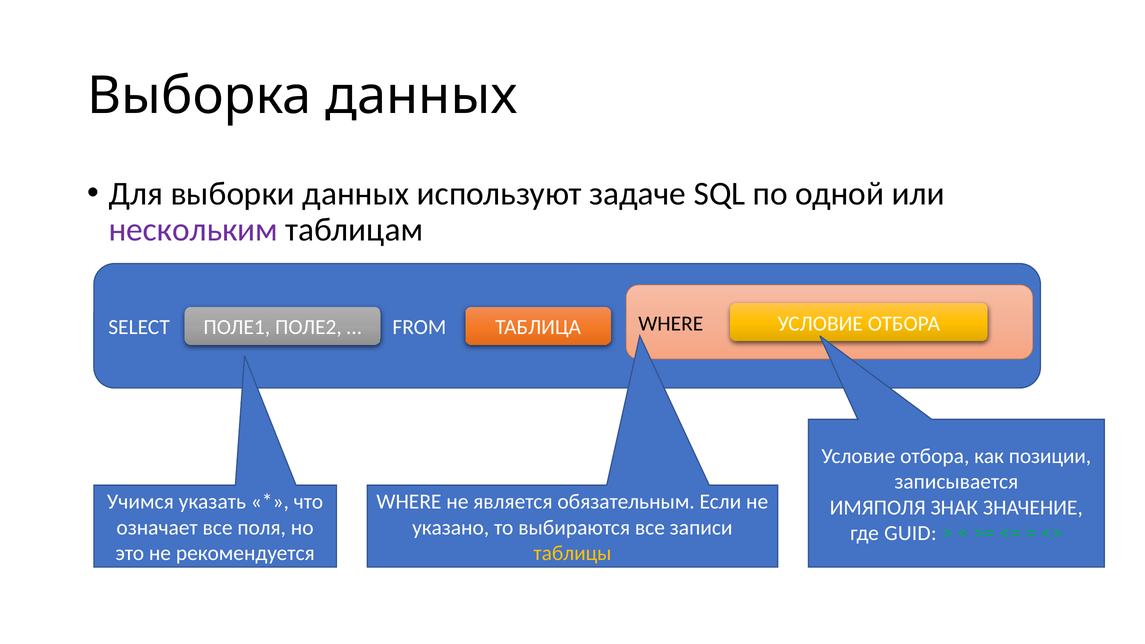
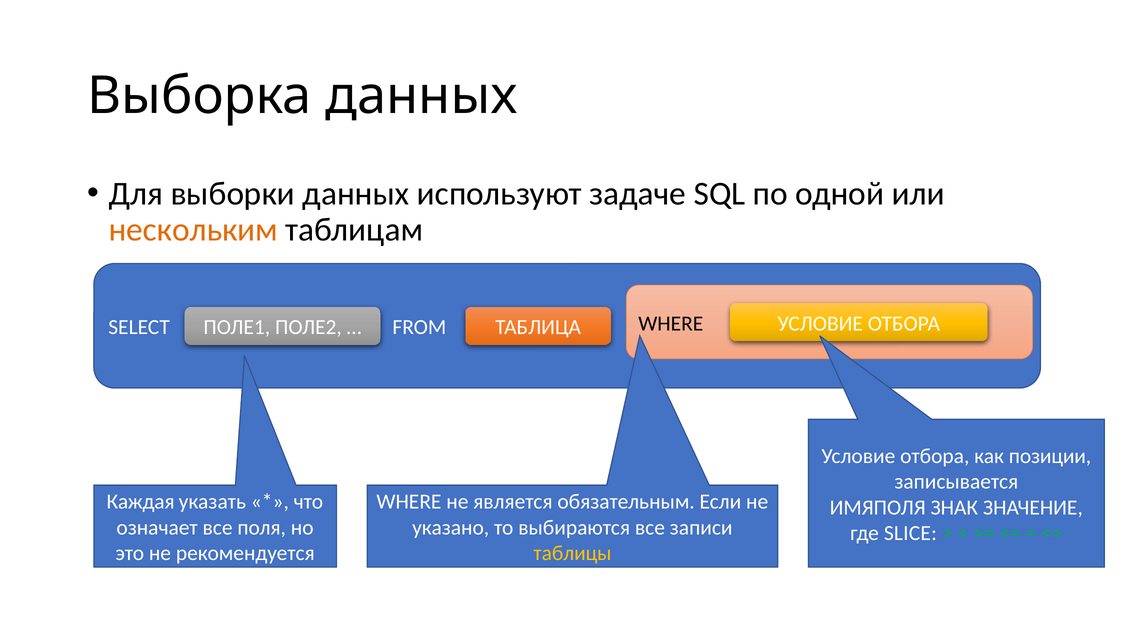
нескольким colour: purple -> orange (193, 230)
Учимся: Учимся -> Каждая (141, 502)
GUID: GUID -> SLICE (910, 533)
